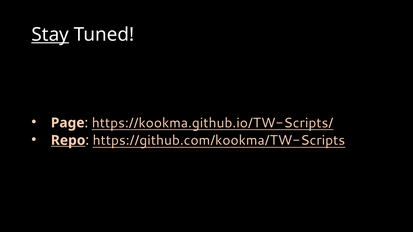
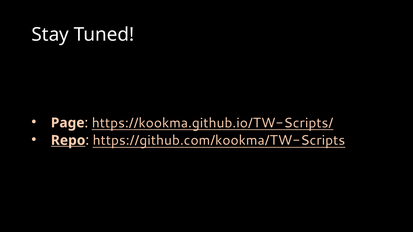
Stay underline: present -> none (50, 35)
